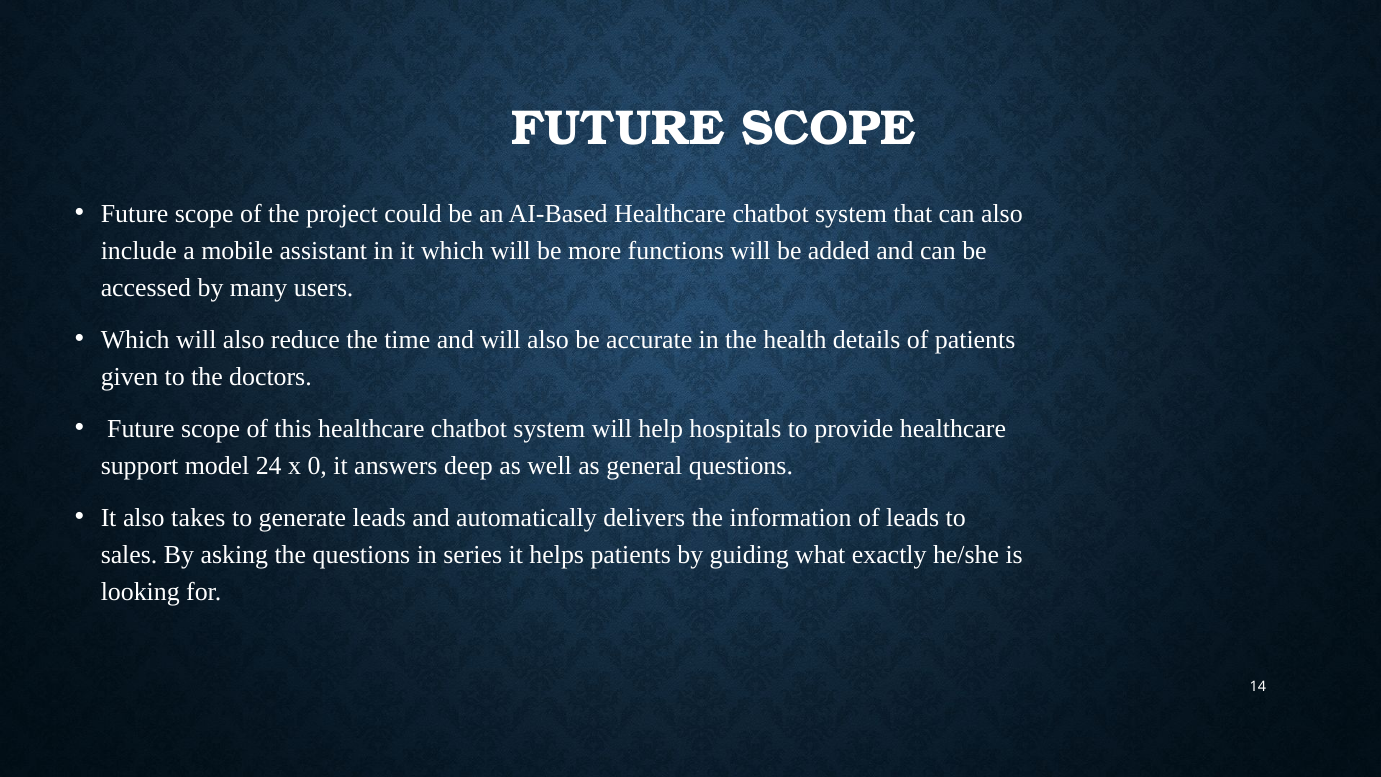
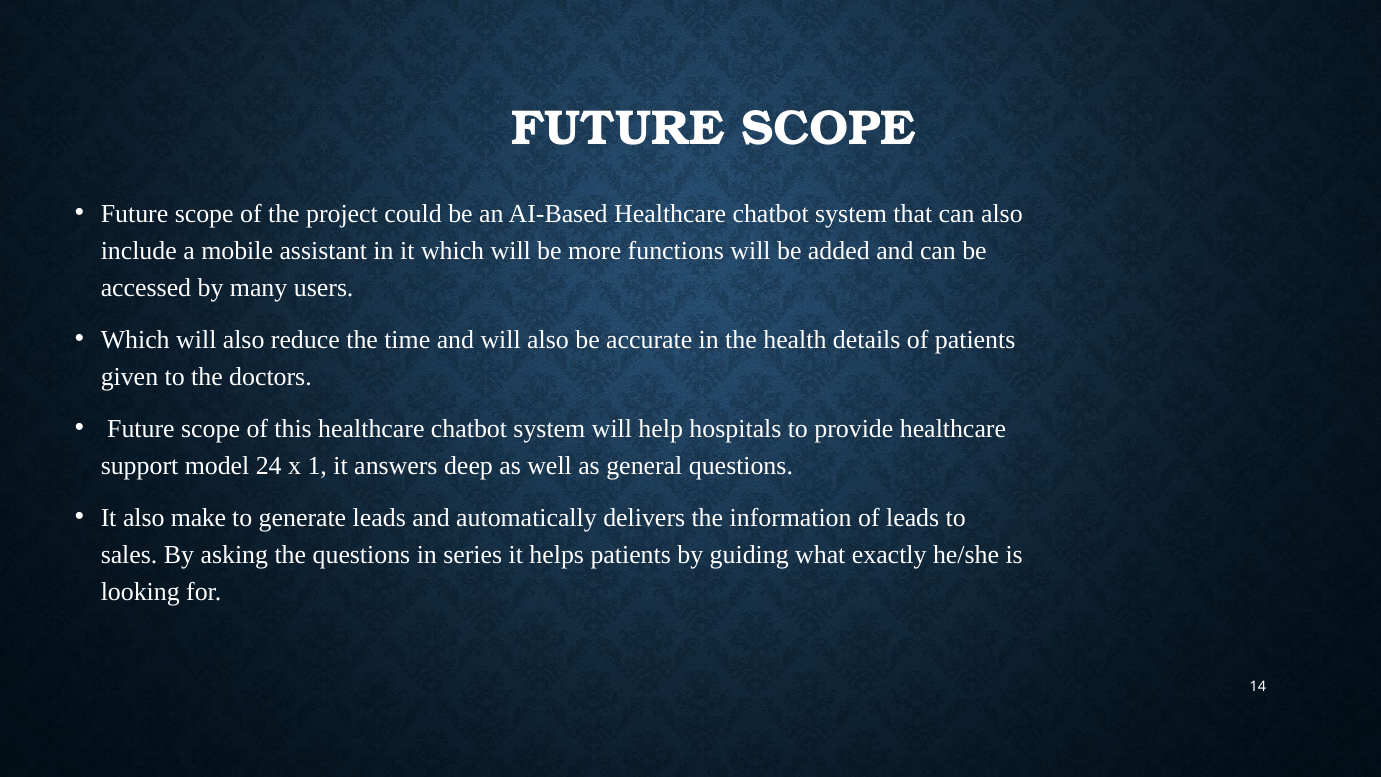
0: 0 -> 1 (317, 466)
takes: takes -> make (199, 518)
